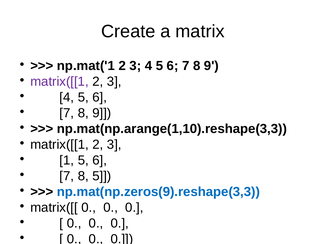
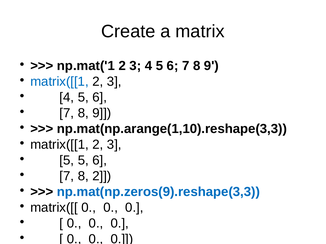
matrix([[1 colour: purple -> blue (59, 82)
1: 1 -> 5 (67, 161)
8 5: 5 -> 2 (102, 176)
